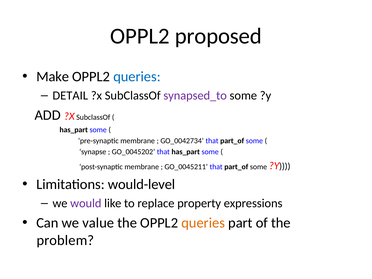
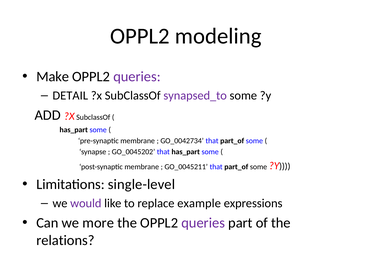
proposed: proposed -> modeling (218, 36)
queries colour: blue -> purple (137, 77)
would-level: would-level -> single-level (141, 184)
property: property -> example (199, 203)
value: value -> more (98, 223)
queries colour: orange -> purple (203, 223)
problem: problem -> relations (65, 240)
